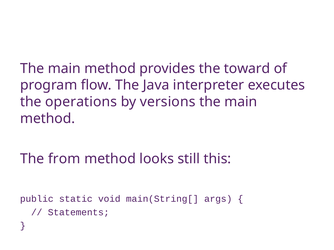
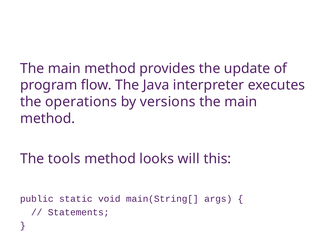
toward: toward -> update (247, 69)
The from: from -> tools (64, 159)
still: still -> will (189, 159)
